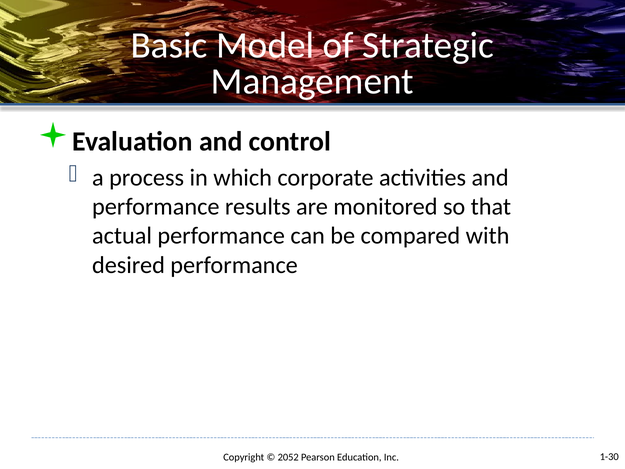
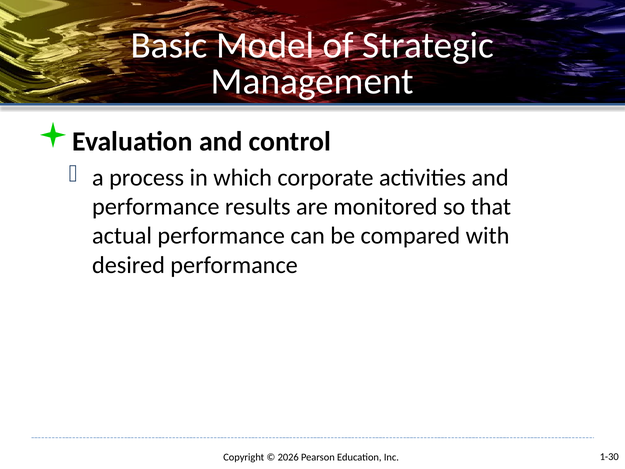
2052: 2052 -> 2026 (288, 457)
